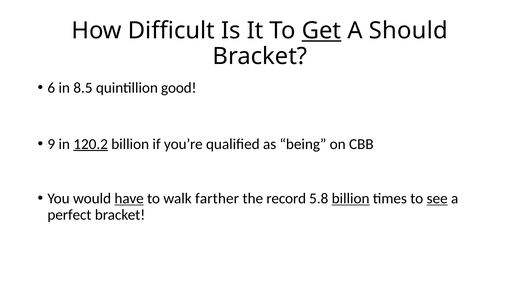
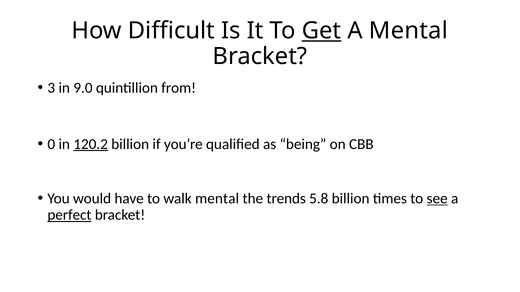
A Should: Should -> Mental (408, 31)
6: 6 -> 3 (51, 88)
8.5: 8.5 -> 9.0 (83, 88)
good: good -> from (179, 88)
9: 9 -> 0 (51, 144)
have underline: present -> none (129, 199)
walk farther: farther -> mental (217, 199)
record: record -> trends (286, 199)
billion underline: present -> none (351, 199)
perfect underline: none -> present (69, 215)
